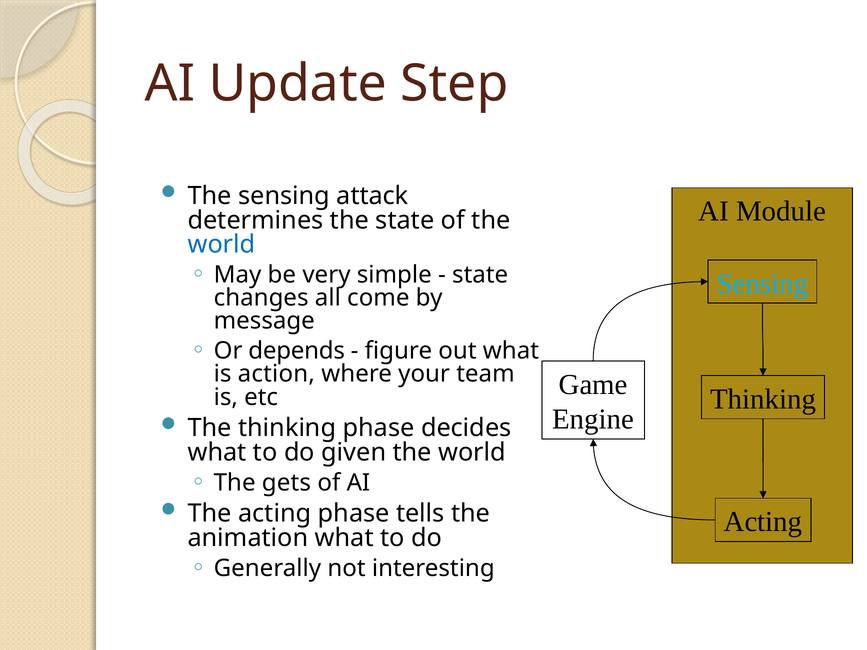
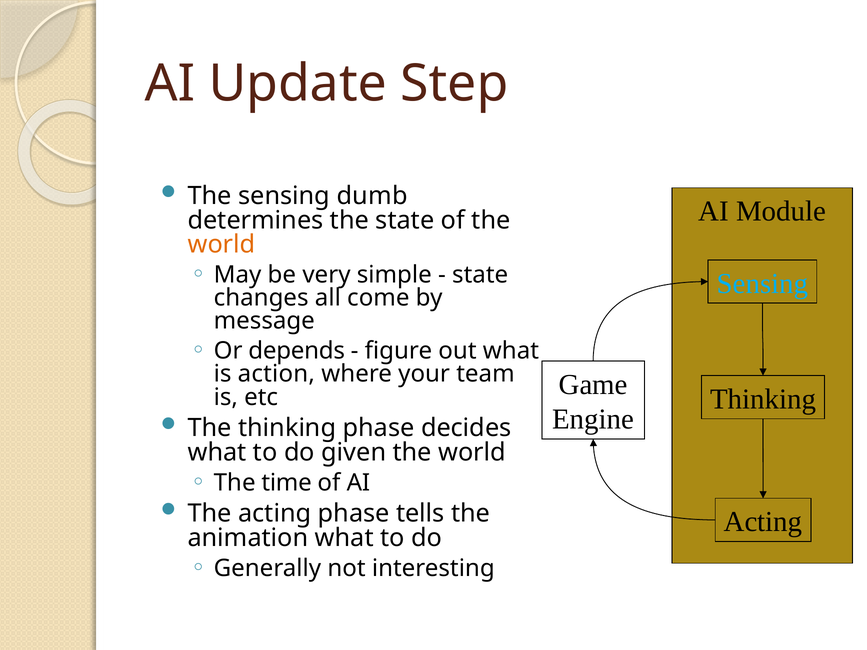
attack: attack -> dumb (372, 196)
world colour: blue -> orange (221, 245)
gets: gets -> time (287, 483)
